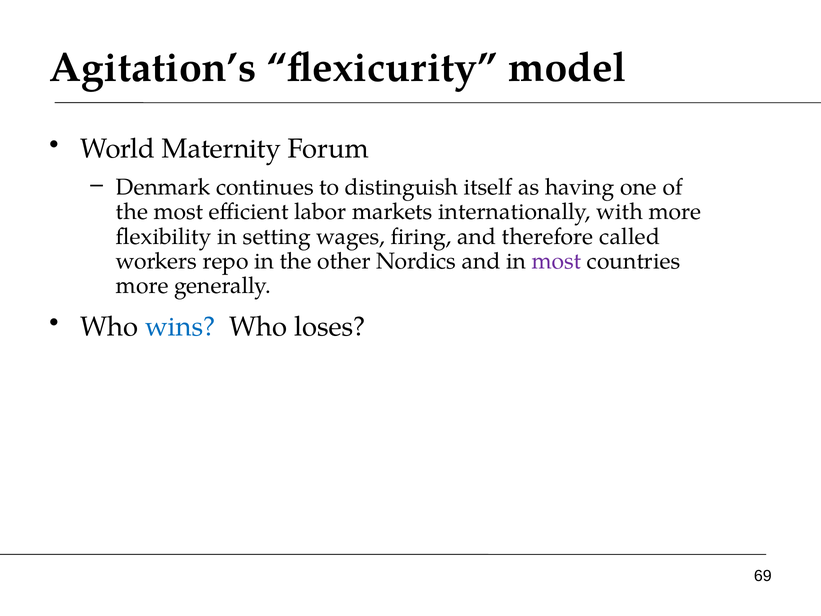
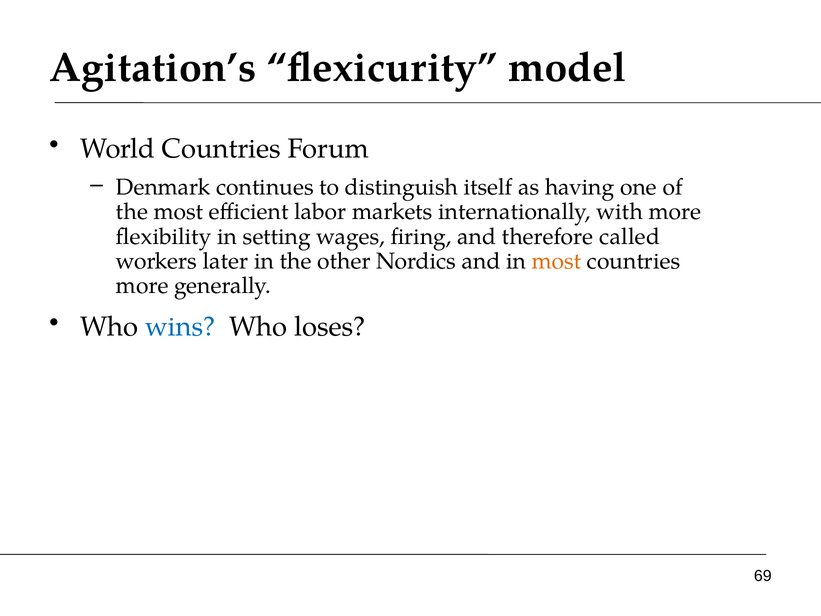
World Maternity: Maternity -> Countries (221, 149)
repo: repo -> later (226, 261)
most colour: purple -> orange (556, 261)
